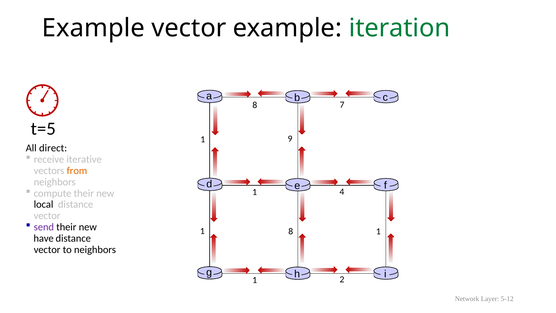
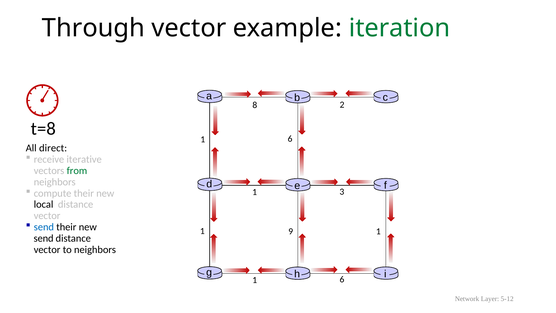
Example: Example -> Through (93, 28)
7: 7 -> 2 (342, 105)
t=5: t=5 -> t=8 (43, 129)
9: 9 -> 6 (290, 139)
from colour: orange -> green (77, 171)
4: 4 -> 3 (342, 192)
send colour: purple -> blue (44, 227)
1 8: 8 -> 9 (291, 231)
have: have -> send (44, 238)
2: 2 -> 6 (342, 279)
